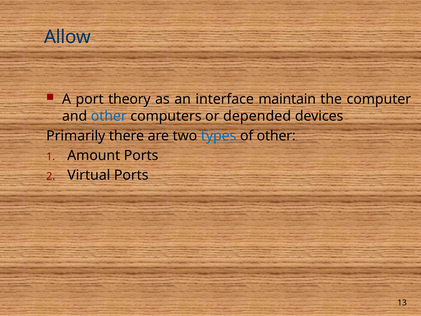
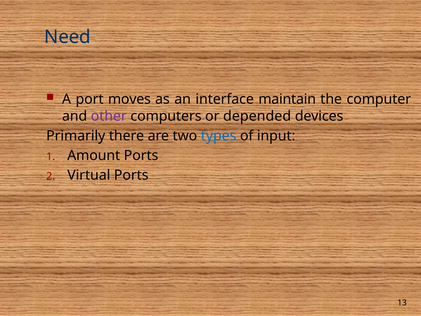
Allow: Allow -> Need (67, 37)
theory: theory -> moves (129, 99)
other colour: blue -> purple (109, 116)
of other: other -> input (276, 136)
